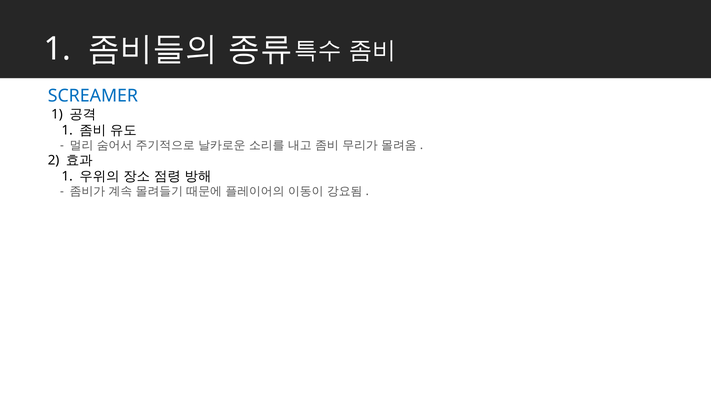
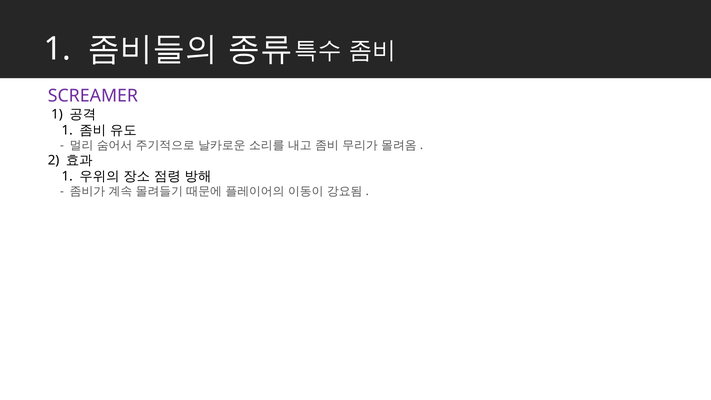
SCREAMER colour: blue -> purple (93, 96)
